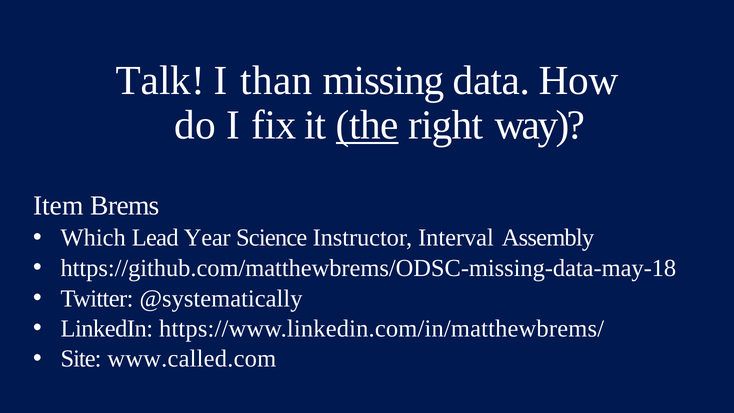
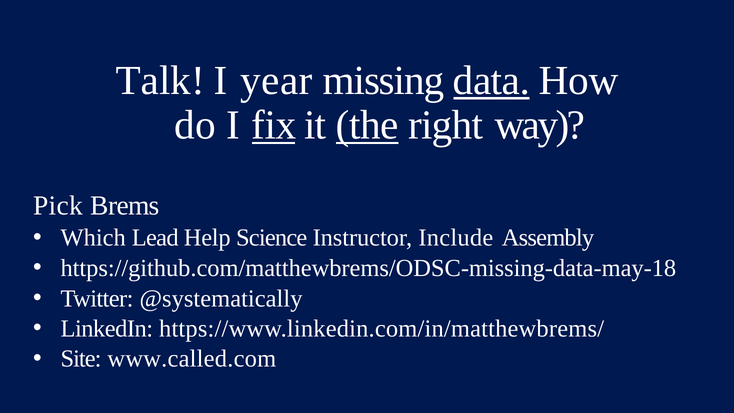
than: than -> year (276, 81)
data underline: none -> present (492, 81)
fix underline: none -> present (274, 125)
Item: Item -> Pick (58, 206)
Year: Year -> Help (207, 238)
Interval: Interval -> Include (456, 238)
